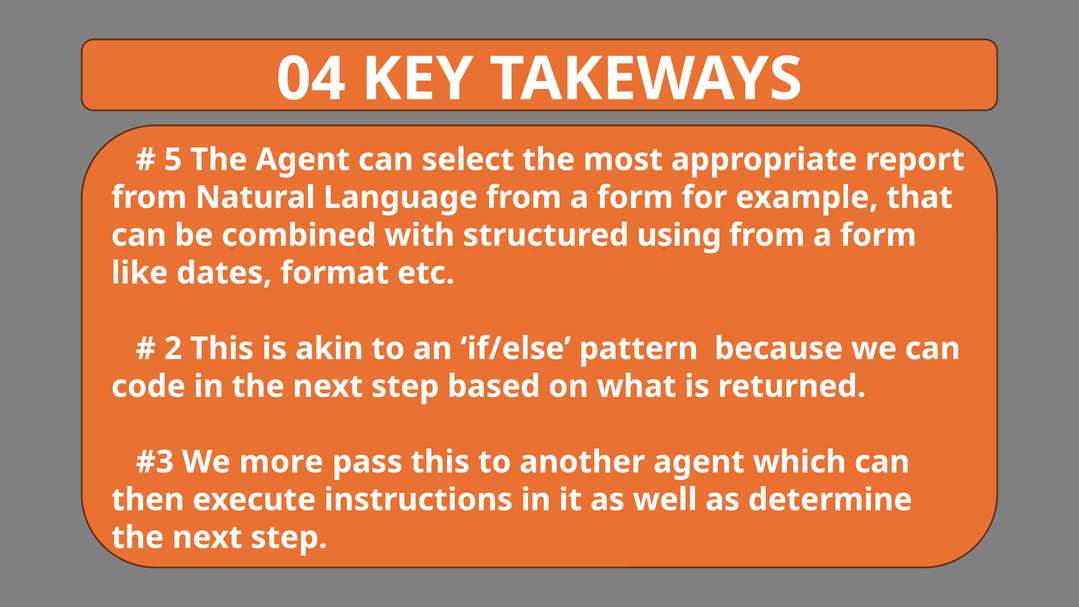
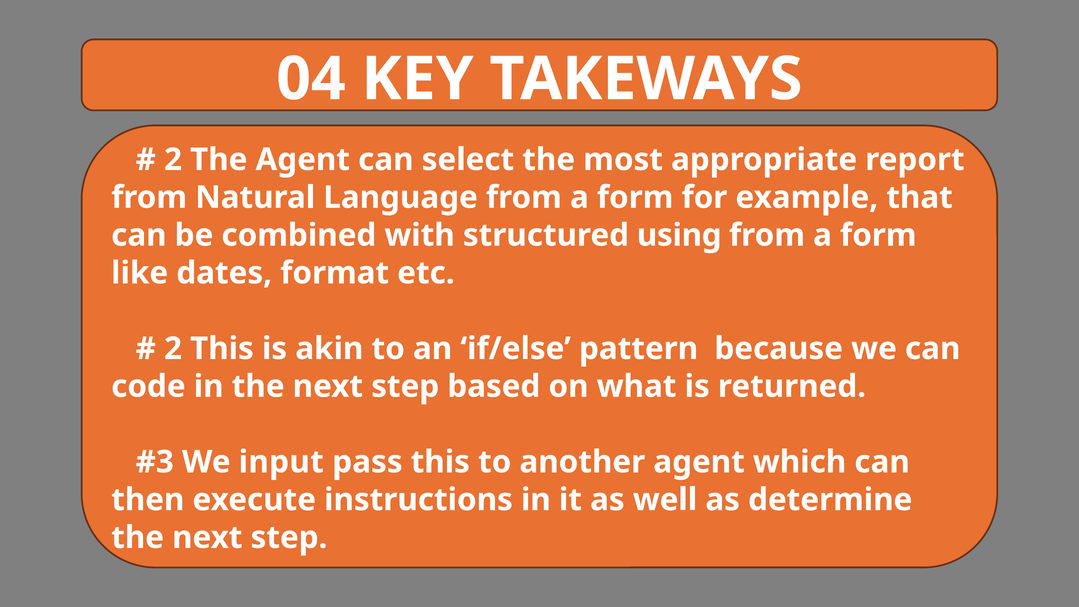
5: 5 -> 2 (173, 160)
more: more -> input (281, 462)
